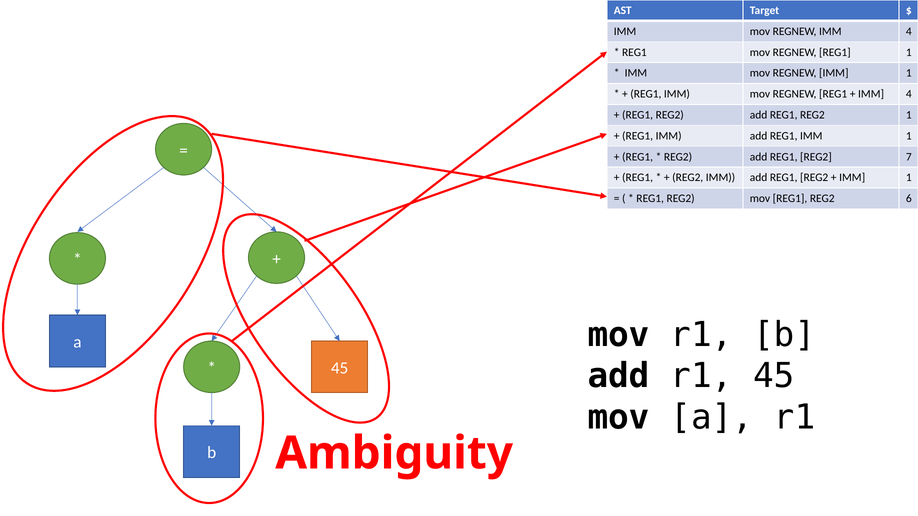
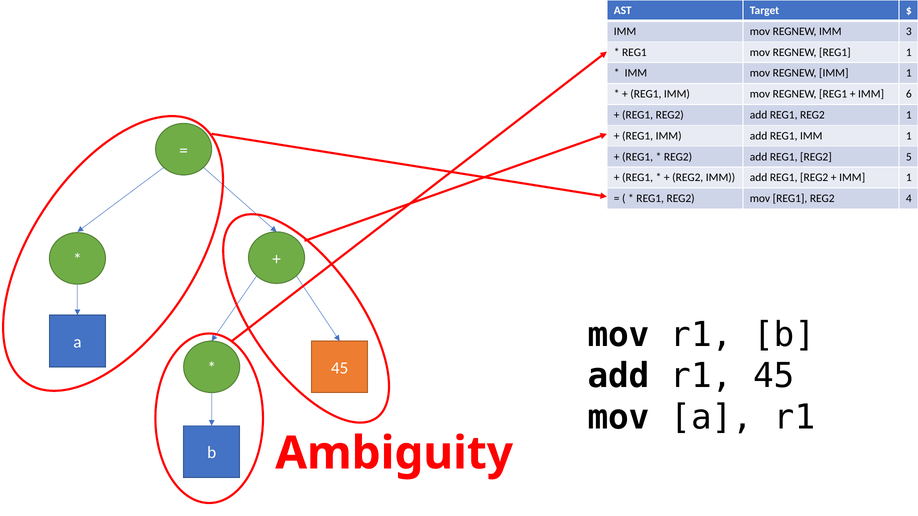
REGNEW IMM 4: 4 -> 3 (909, 31)
4: 4 -> 6 (909, 94)
7: 7 -> 5 (909, 157)
6: 6 -> 4 (909, 199)
